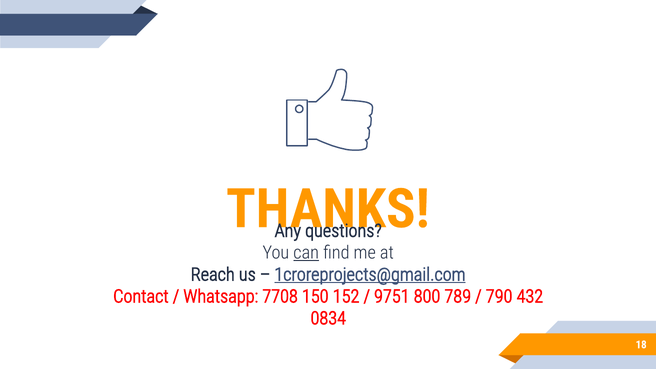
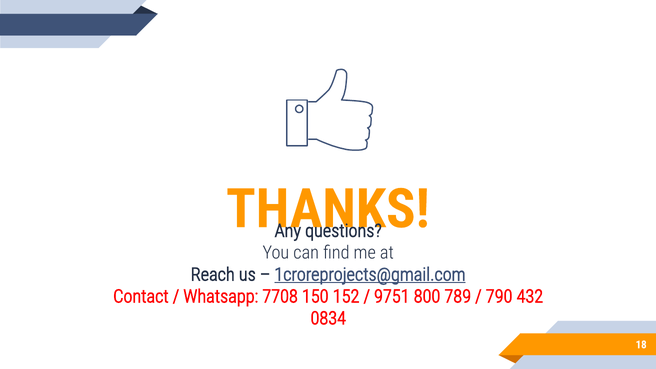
can underline: present -> none (306, 253)
